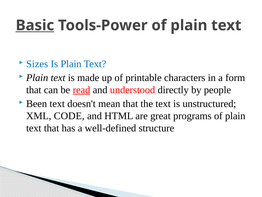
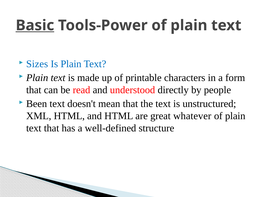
read underline: present -> none (81, 90)
XML CODE: CODE -> HTML (69, 116)
programs: programs -> whatever (192, 116)
